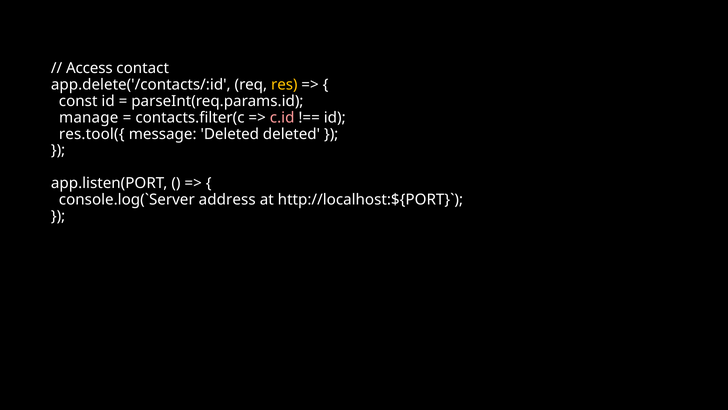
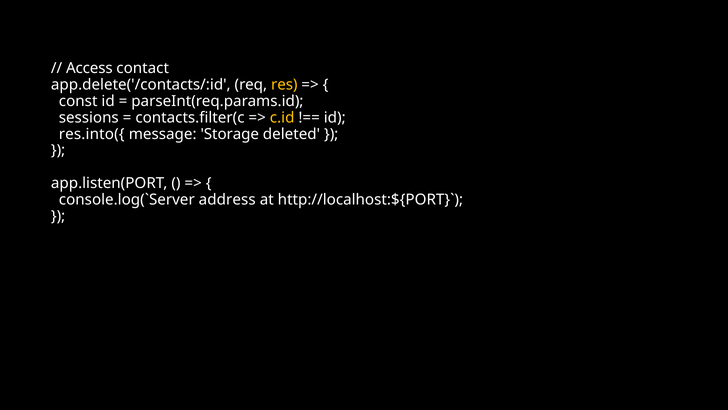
manage: manage -> sessions (89, 117)
c.id colour: pink -> yellow (282, 117)
res.tool({: res.tool({ -> res.into({ (92, 134)
message Deleted: Deleted -> Storage (230, 134)
